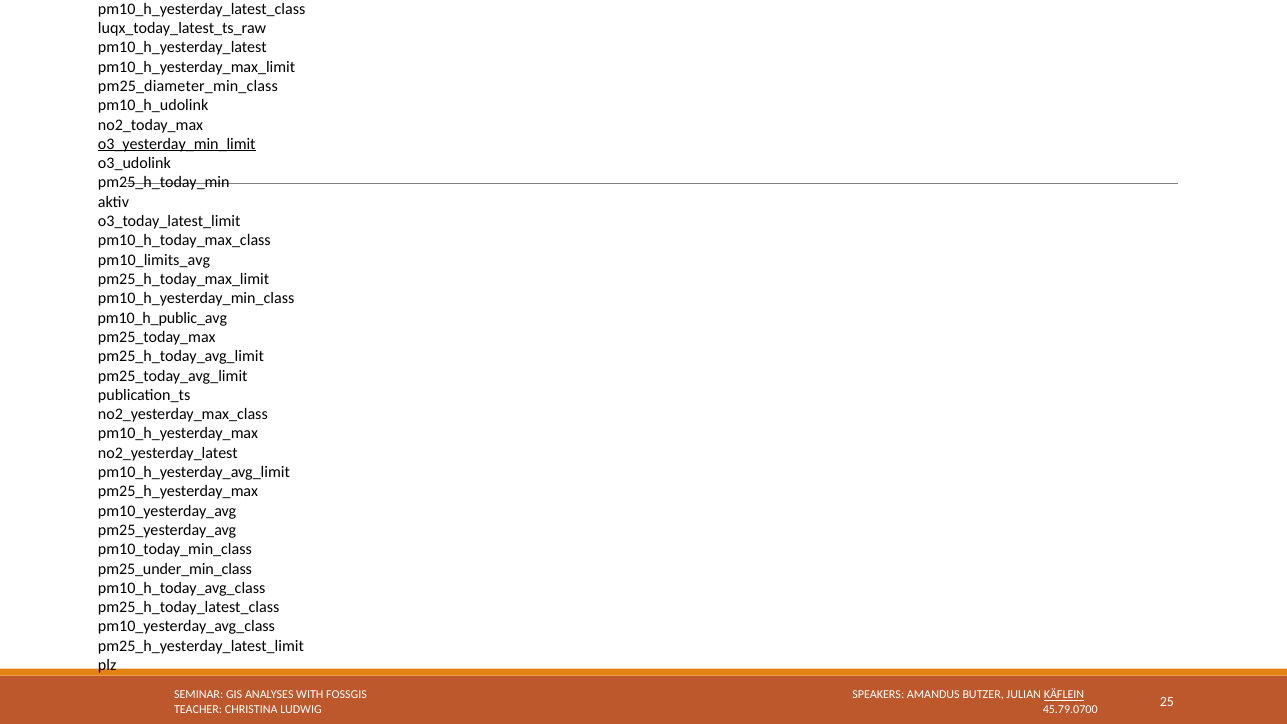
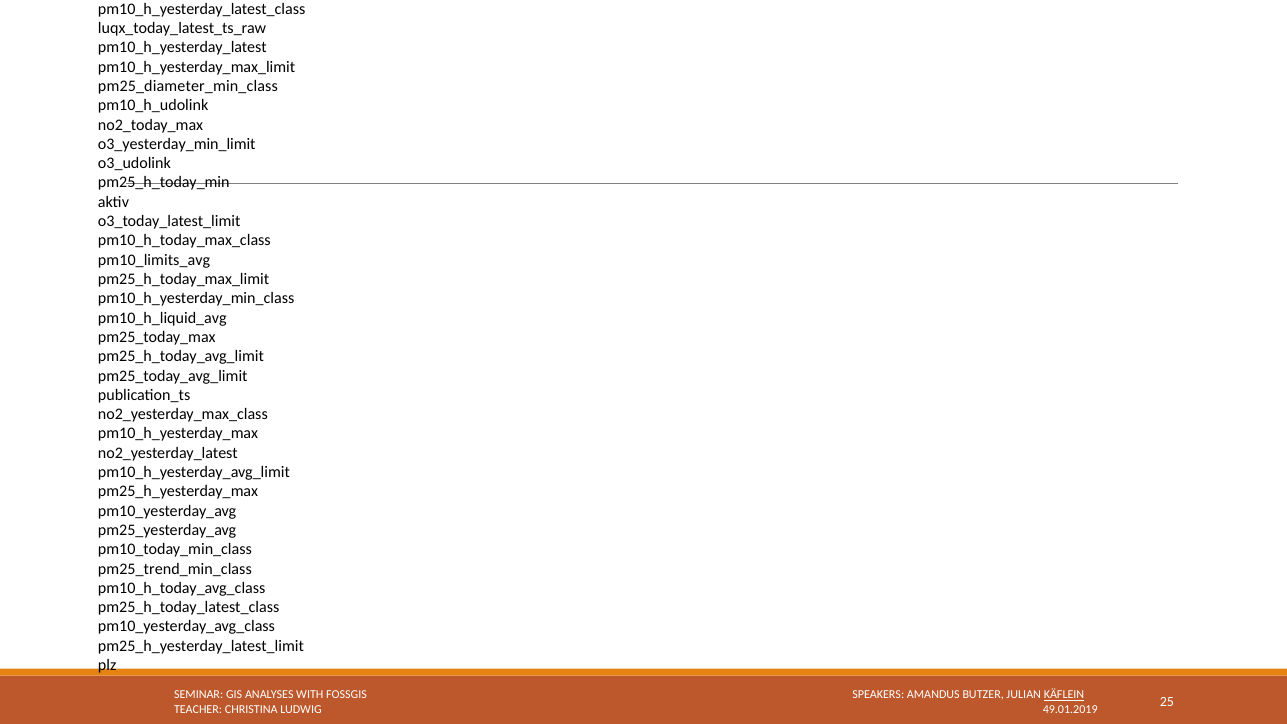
o3_yesterday_min_limit underline: present -> none (177, 144)
pm10_h_public_avg: pm10_h_public_avg -> pm10_h_liquid_avg (162, 318)
pm25_under_min_class: pm25_under_min_class -> pm25_trend_min_class (175, 569)
45.79.0700: 45.79.0700 -> 49.01.2019 (1070, 709)
